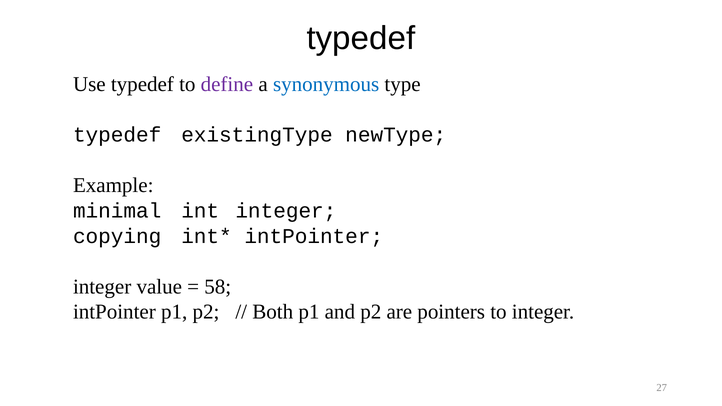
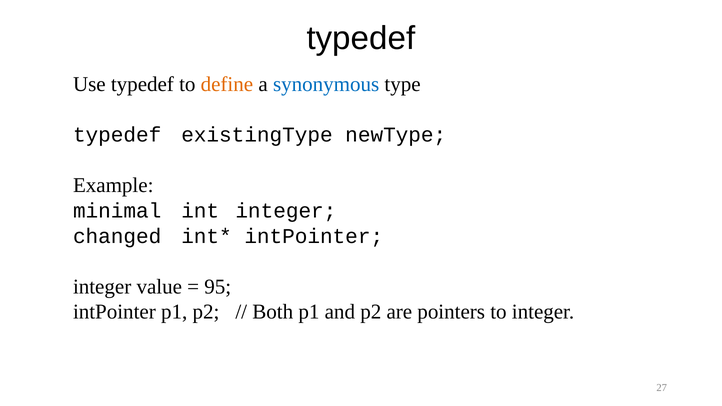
define colour: purple -> orange (227, 84)
copying: copying -> changed (117, 236)
58: 58 -> 95 (218, 287)
